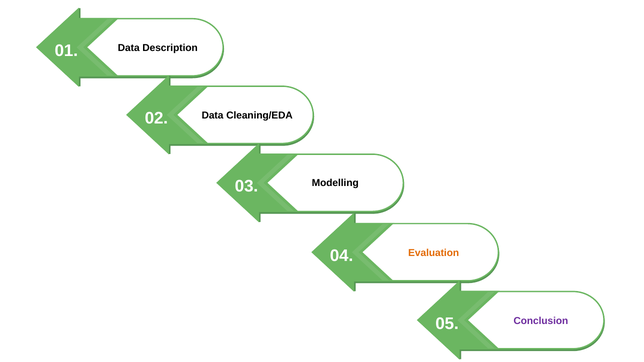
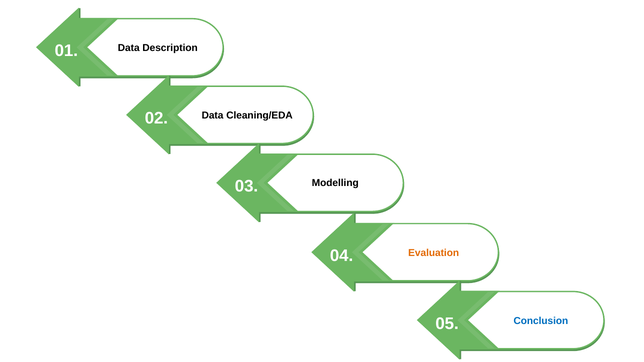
Conclusion colour: purple -> blue (541, 321)
